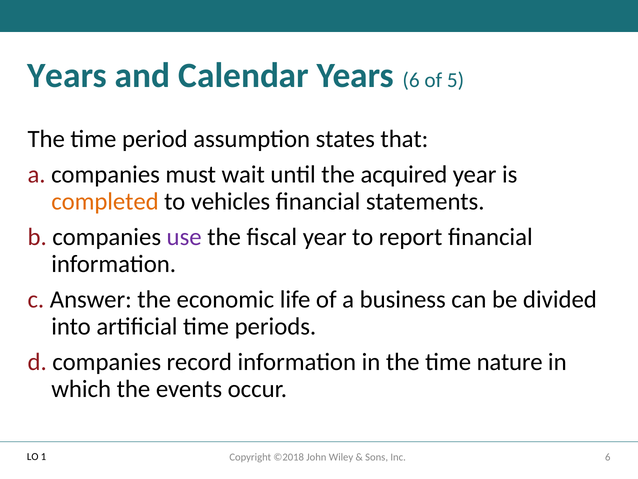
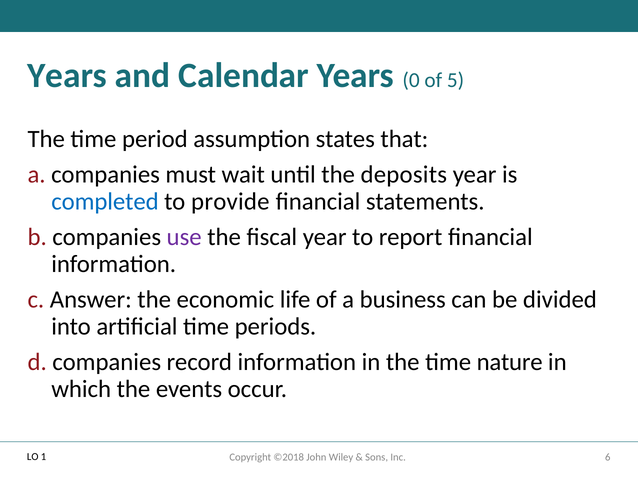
Years 6: 6 -> 0 (411, 80)
acquired: acquired -> deposits (404, 174)
completed colour: orange -> blue (105, 201)
vehicles: vehicles -> provide (230, 201)
